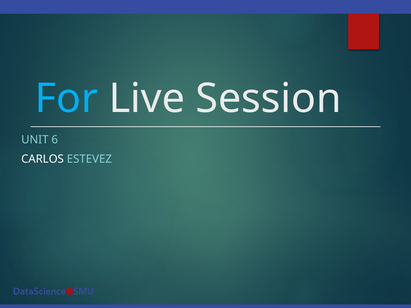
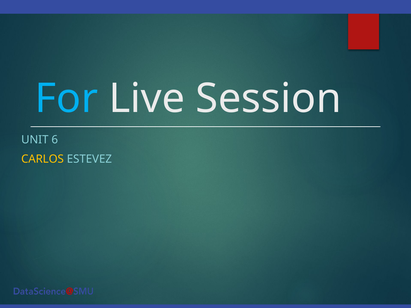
CARLOS colour: white -> yellow (43, 159)
